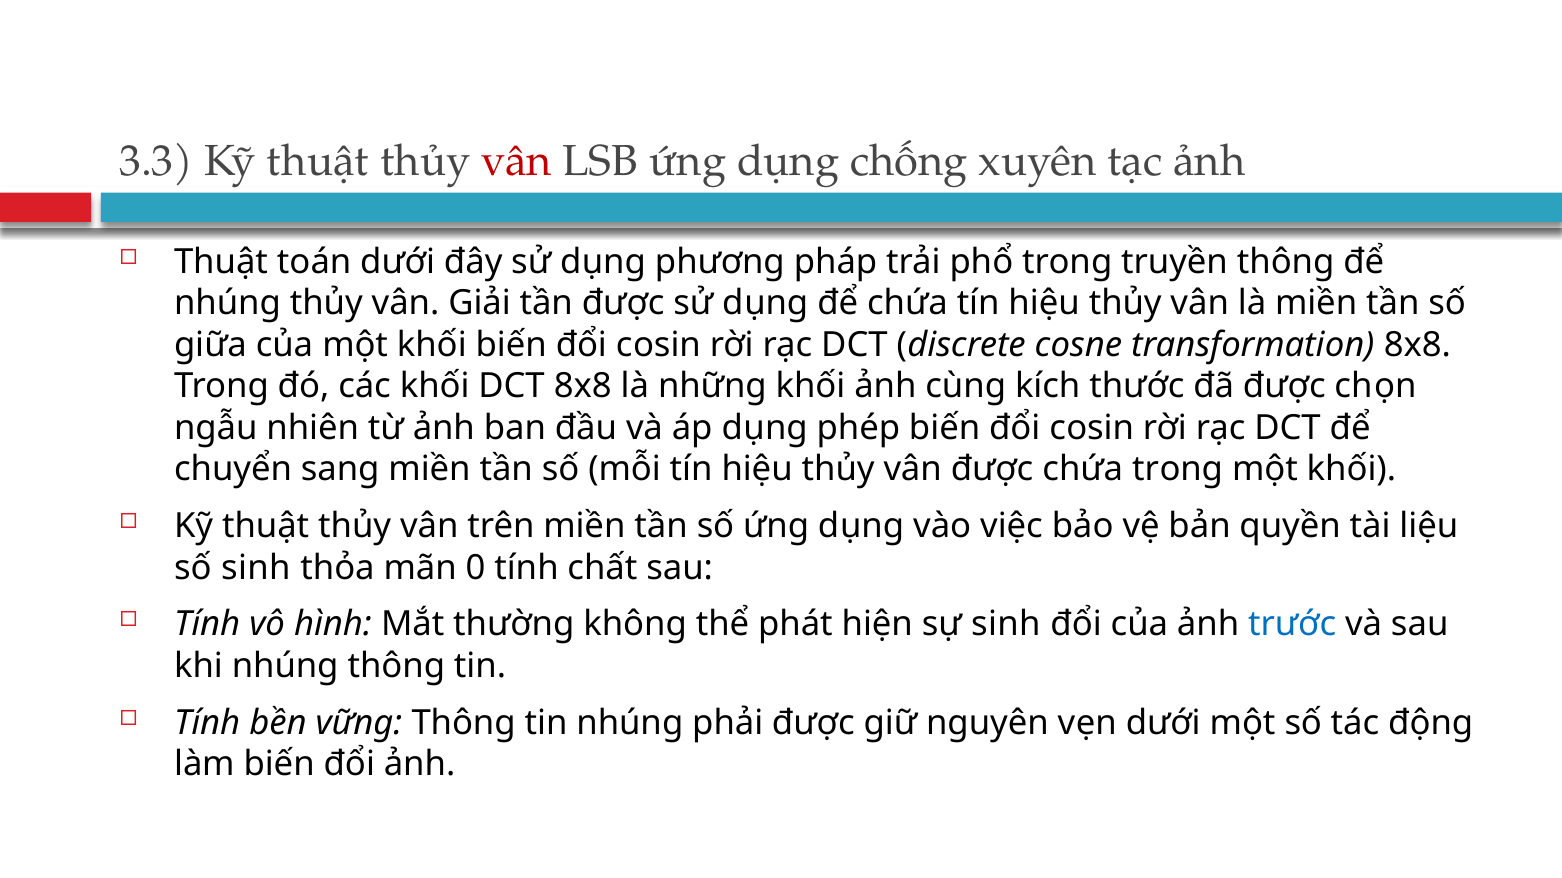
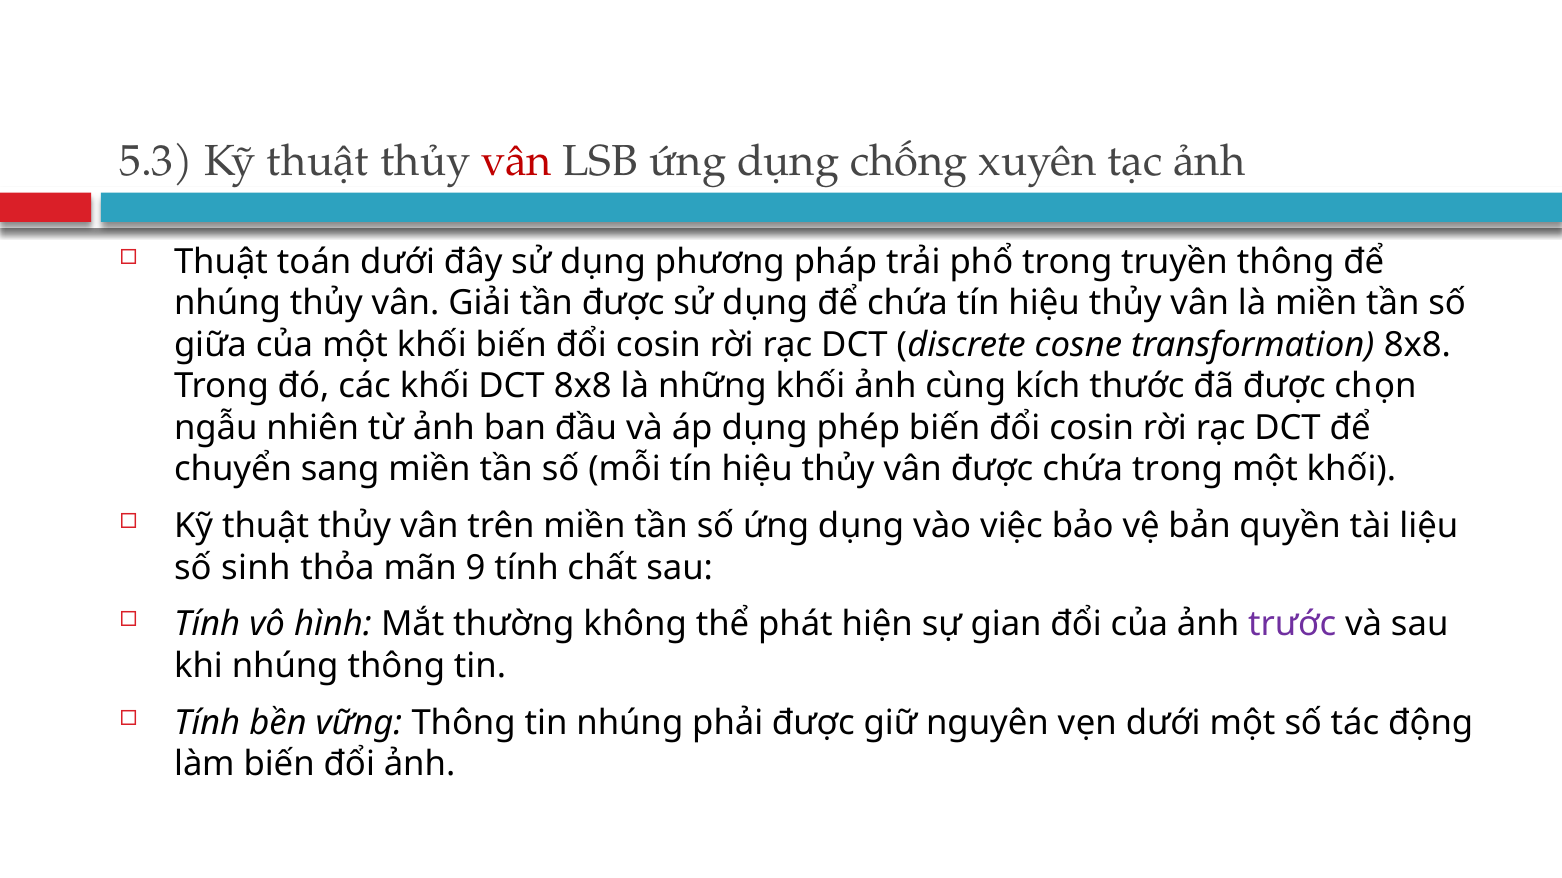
3.3: 3.3 -> 5.3 (156, 161)
0: 0 -> 9 (475, 568)
sự sinh: sinh -> gian (1006, 625)
trước colour: blue -> purple (1292, 625)
